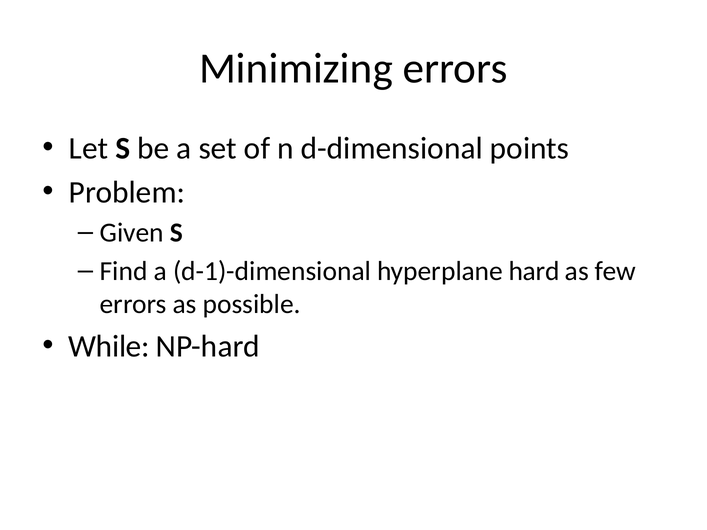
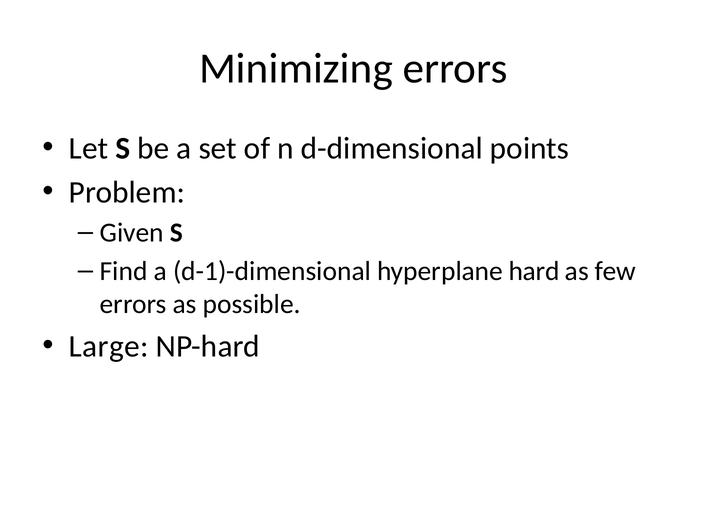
While: While -> Large (109, 346)
